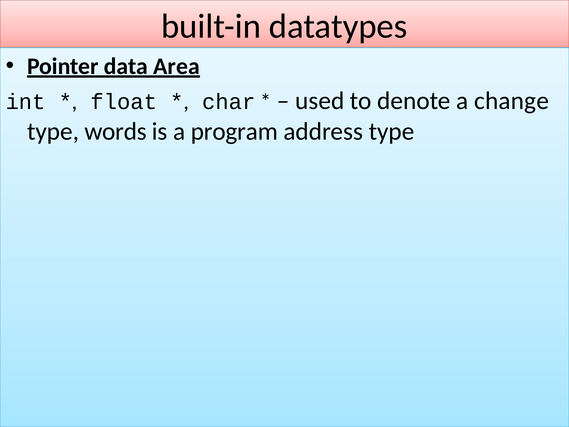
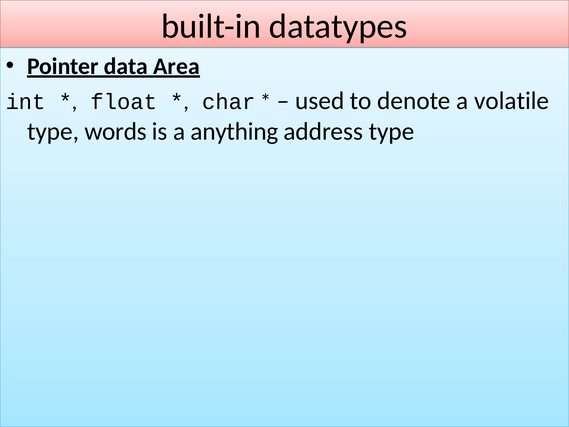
change: change -> volatile (512, 101)
program: program -> anything (234, 131)
